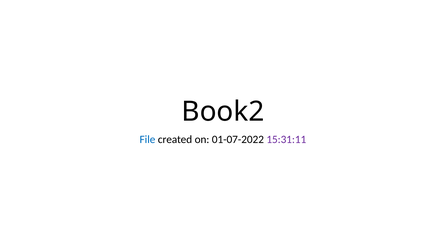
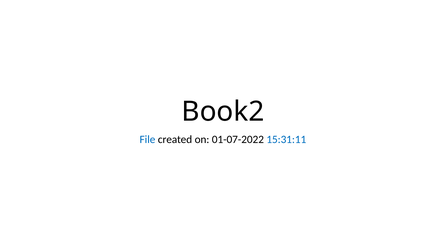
15:31:11 colour: purple -> blue (286, 139)
